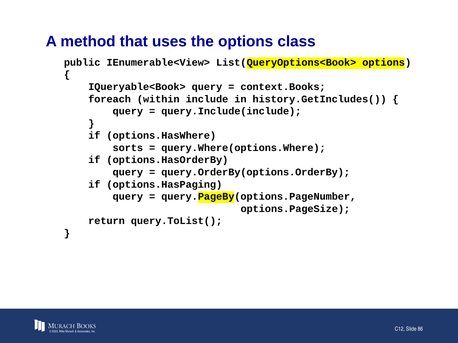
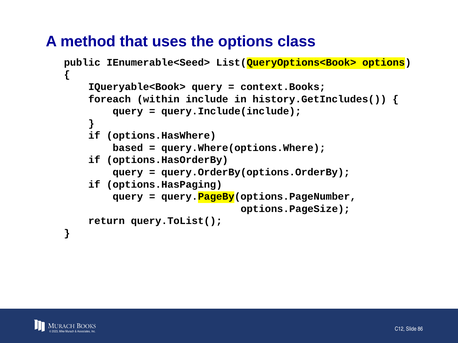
IEnumerable<View>: IEnumerable<View> -> IEnumerable<Seed> (158, 63)
sorts: sorts -> based (128, 148)
